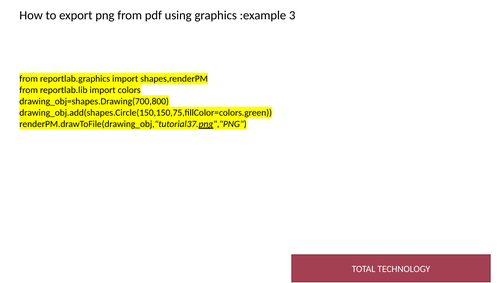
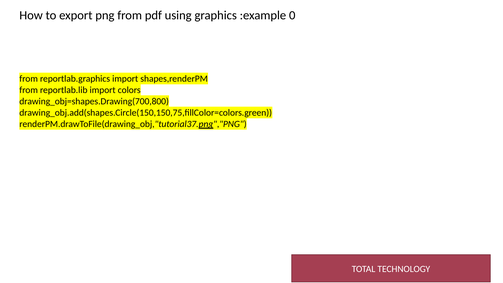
3: 3 -> 0 (292, 15)
